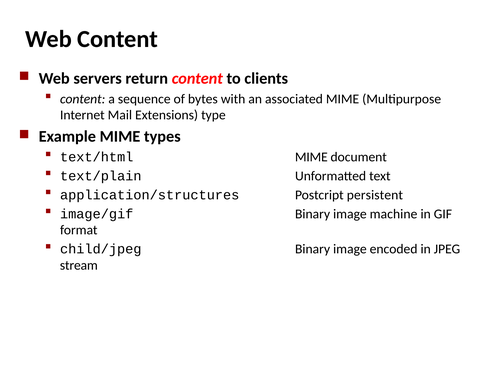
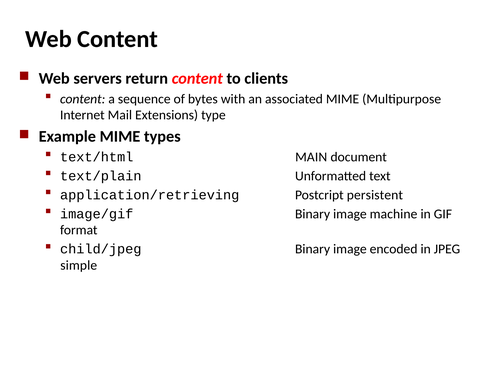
text/html MIME: MIME -> MAIN (311, 157)
application/structures: application/structures -> application/retrieving (150, 195)
stream: stream -> simple (79, 265)
